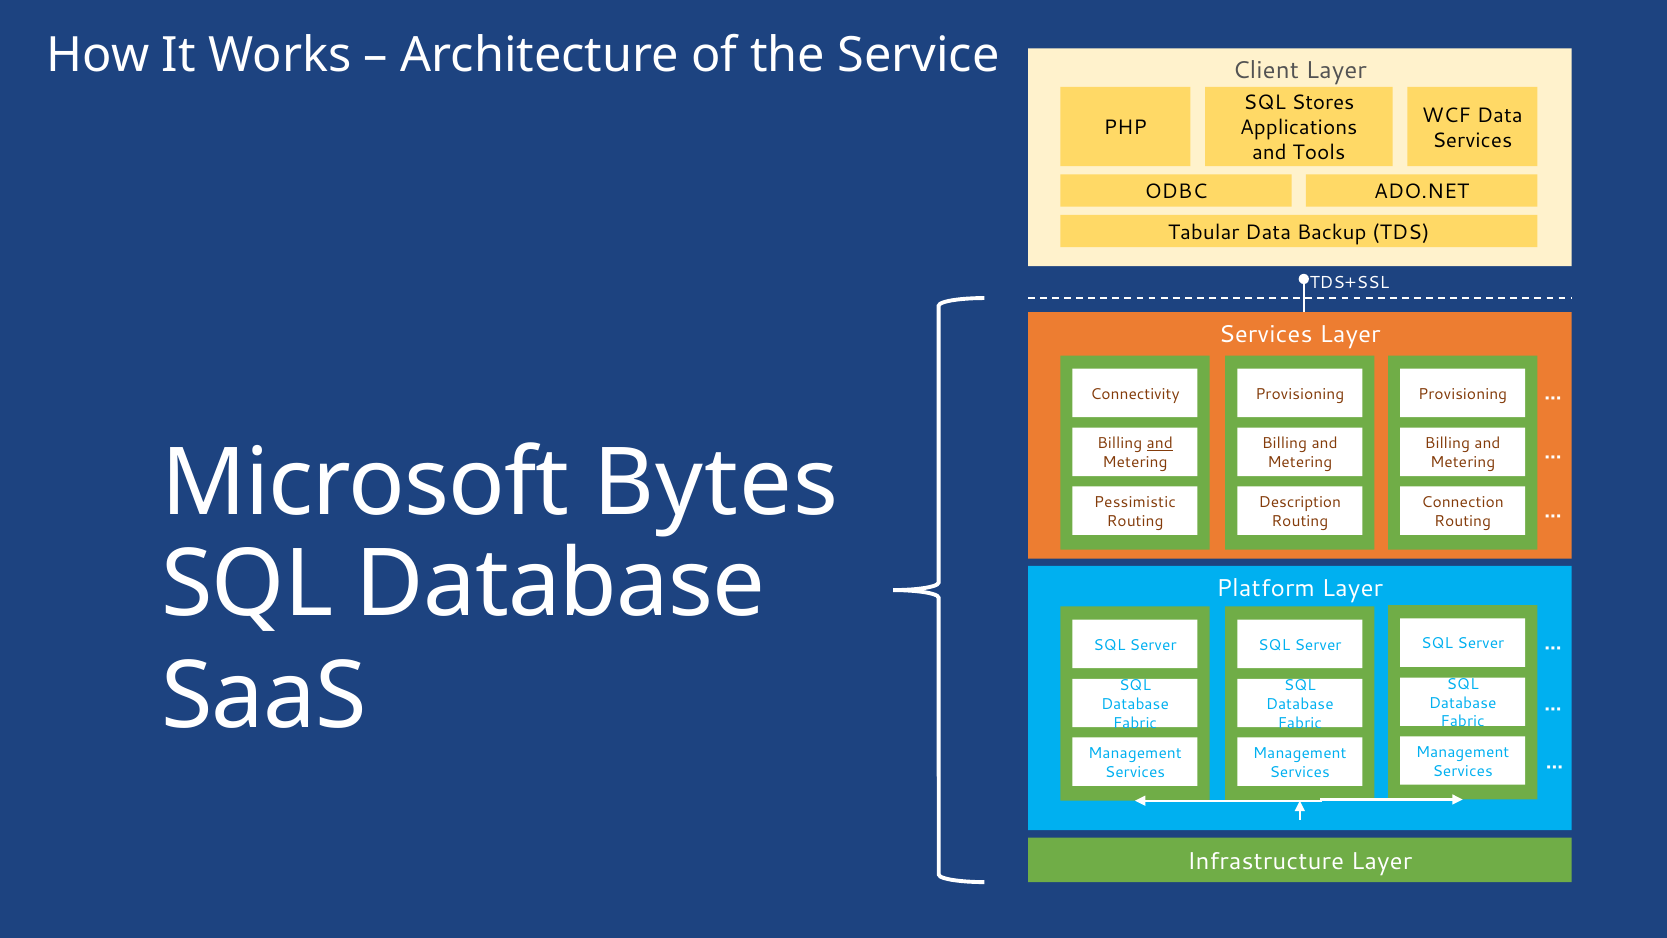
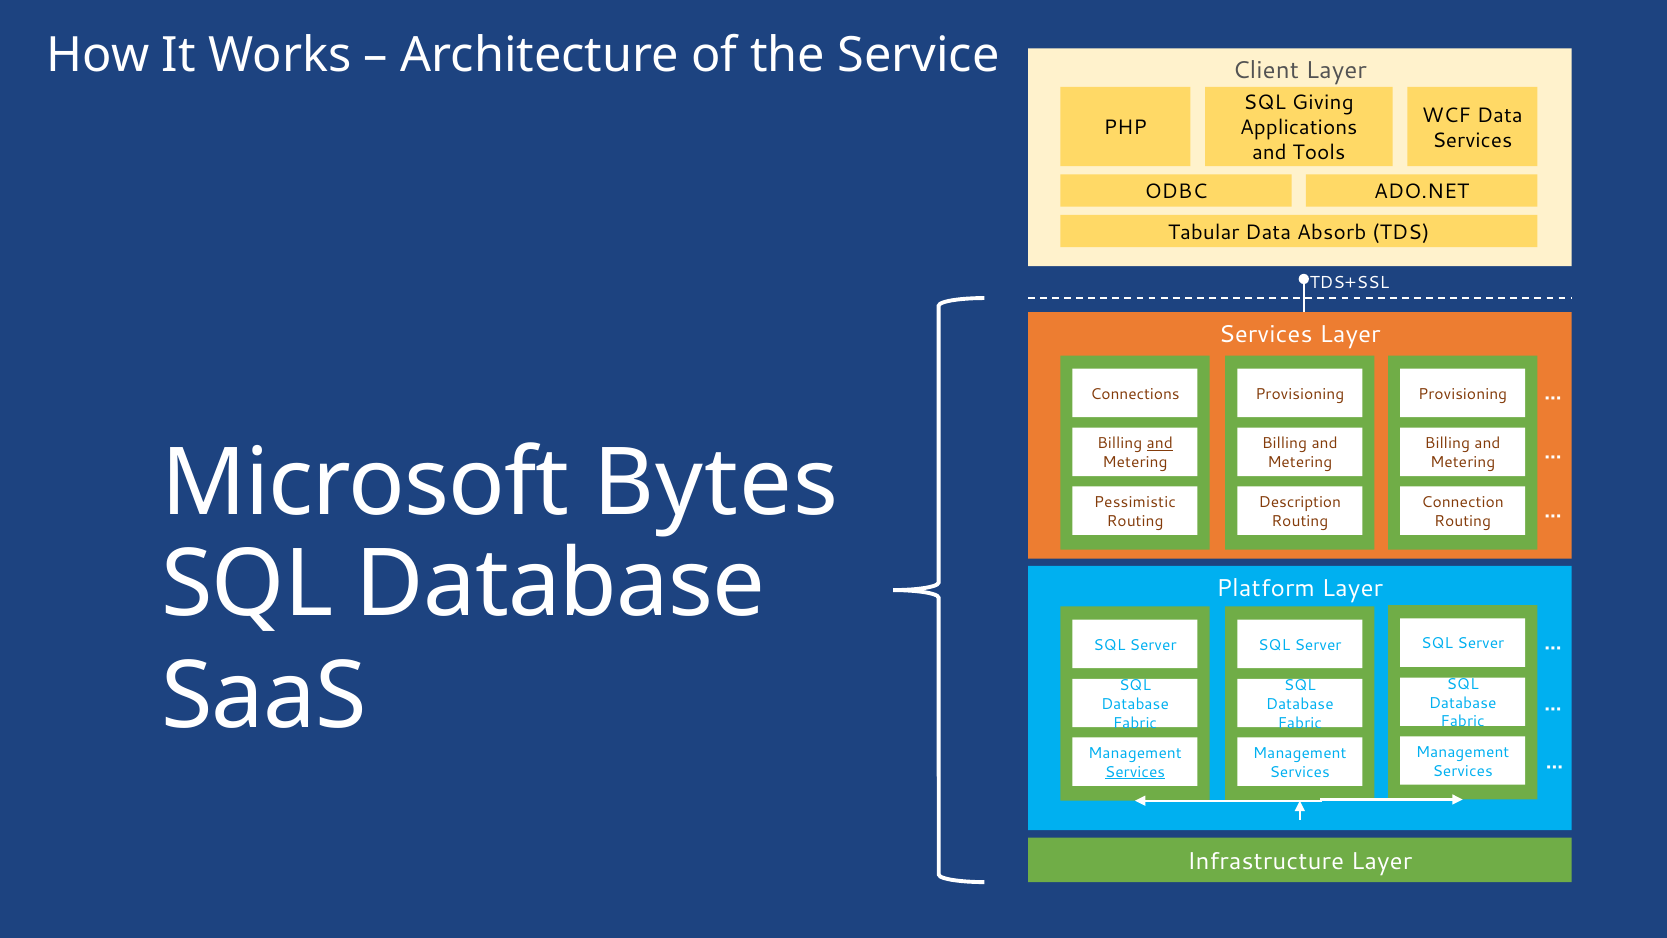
Stores: Stores -> Giving (1323, 103)
Backup: Backup -> Absorb (1332, 232)
Connectivity: Connectivity -> Connections (1135, 394)
Services underline: none -> present (1135, 772)
